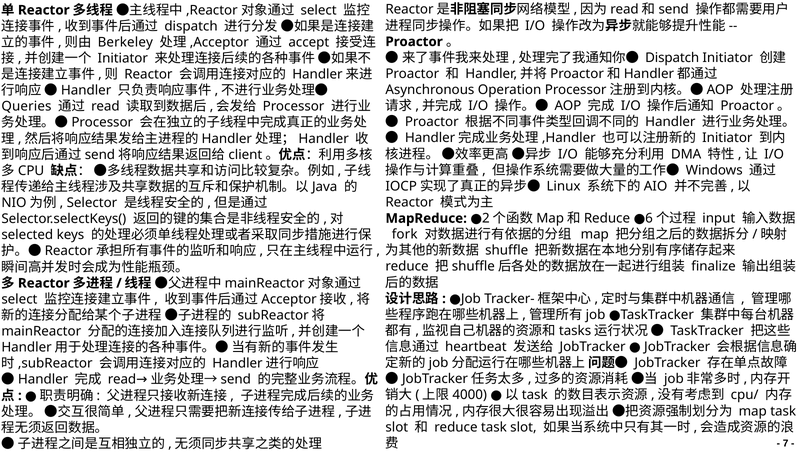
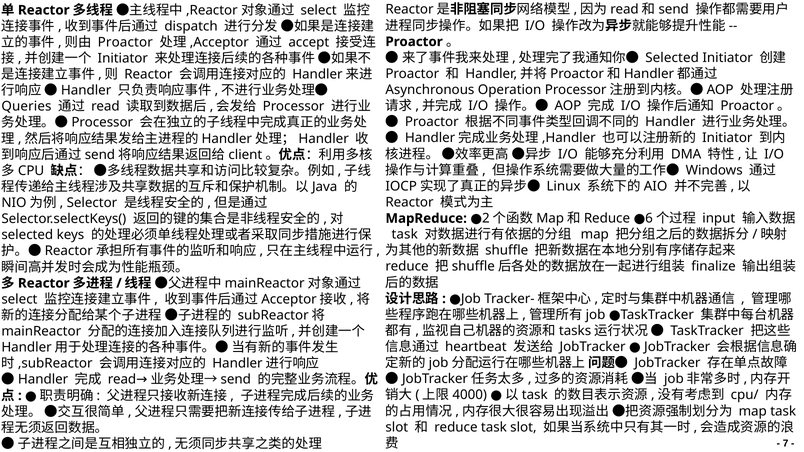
Berkeley: Berkeley -> Proactor (125, 42)
Dispatch: Dispatch -> Selected (672, 58)
fork: fork -> task (405, 235)
